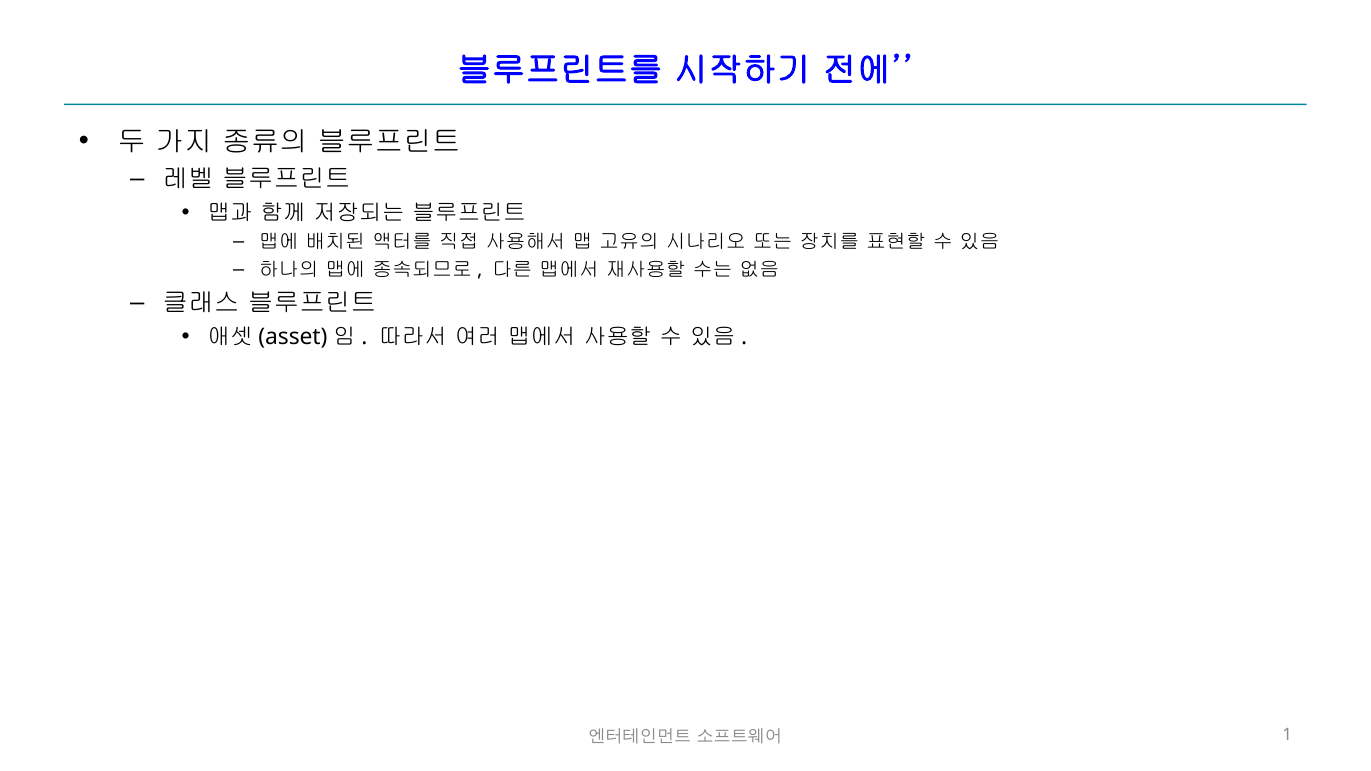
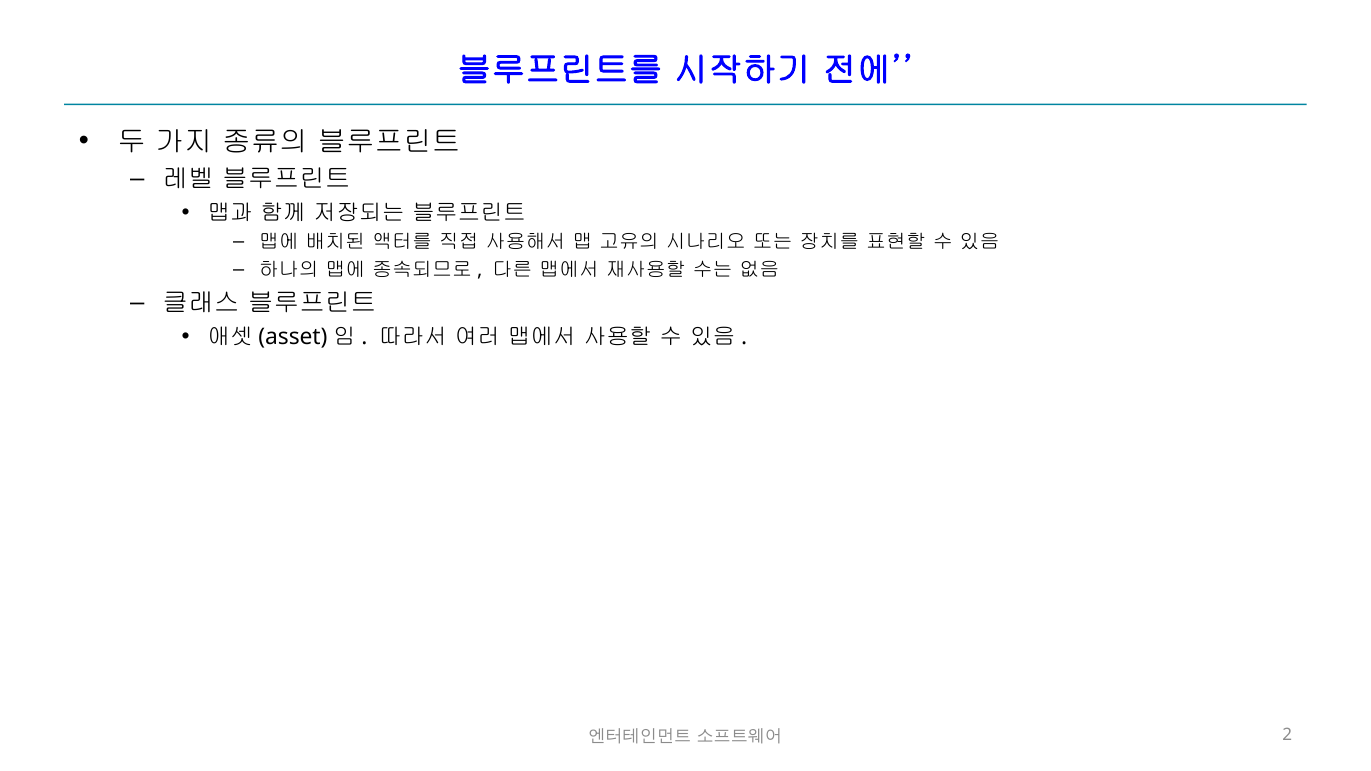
1: 1 -> 2 (1287, 735)
